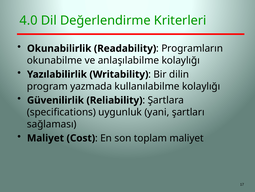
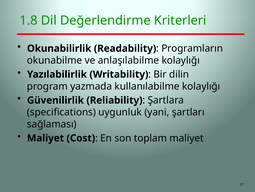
4.0: 4.0 -> 1.8 (29, 20)
